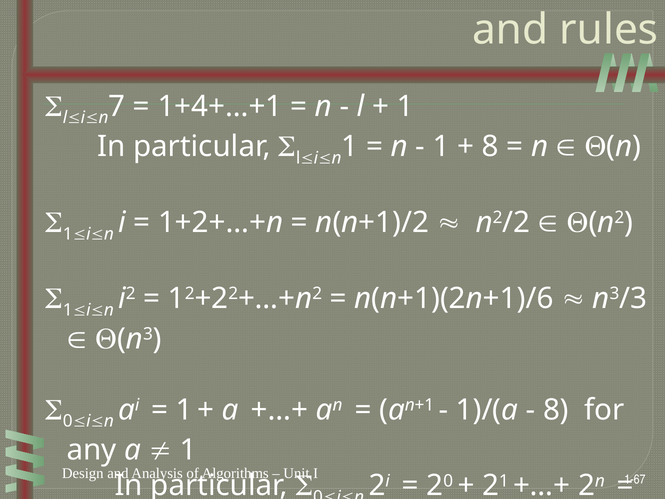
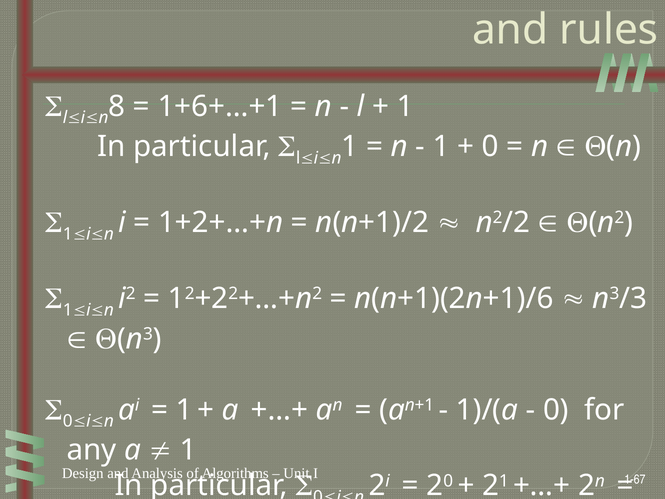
7: 7 -> 8 (117, 106)
1+4+…+1: 1+4+…+1 -> 1+6+…+1 (220, 106)
8: 8 -> 0 (490, 147)
8: 8 -> 0 (556, 410)
